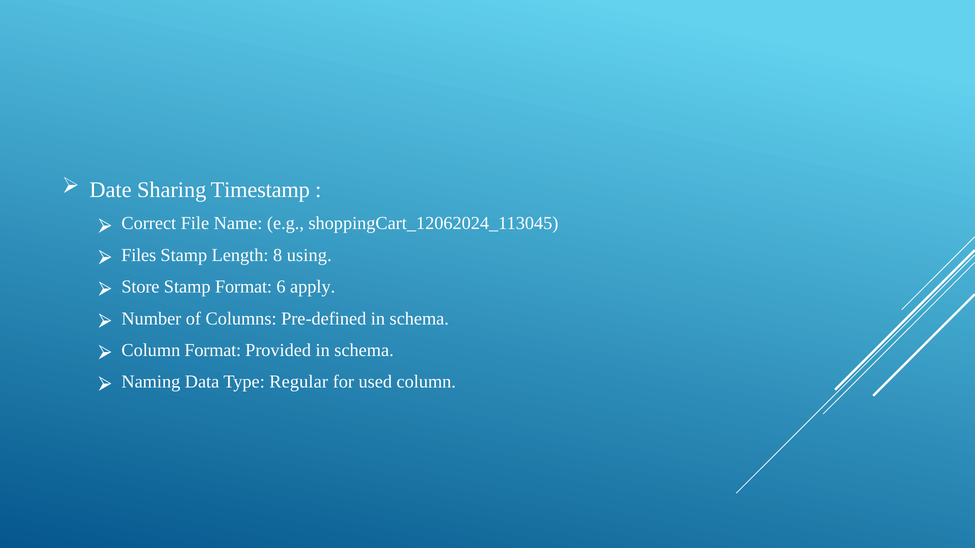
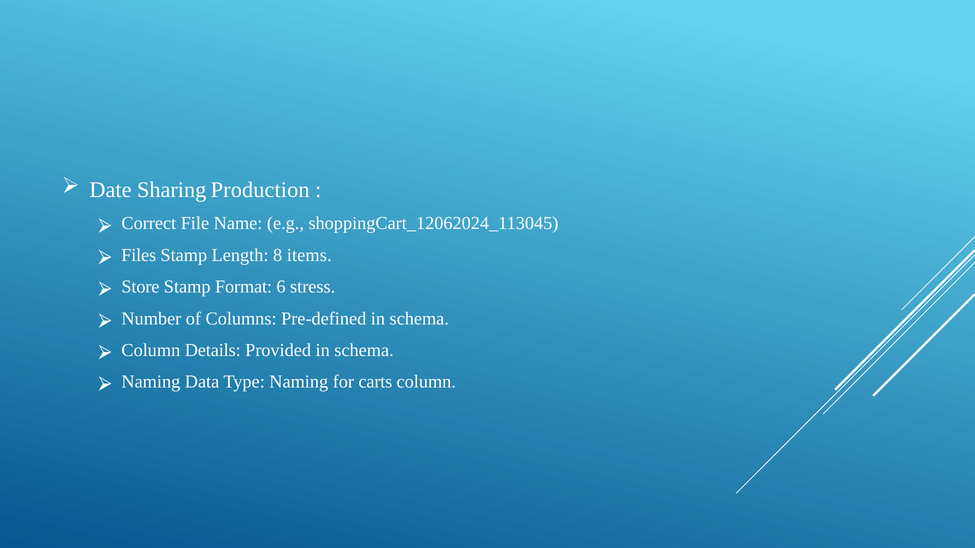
Timestamp: Timestamp -> Production (260, 190)
using: using -> items (309, 255)
apply: apply -> stress (313, 287)
Column Format: Format -> Details (213, 350)
Type Regular: Regular -> Naming (299, 382)
used: used -> carts (375, 382)
